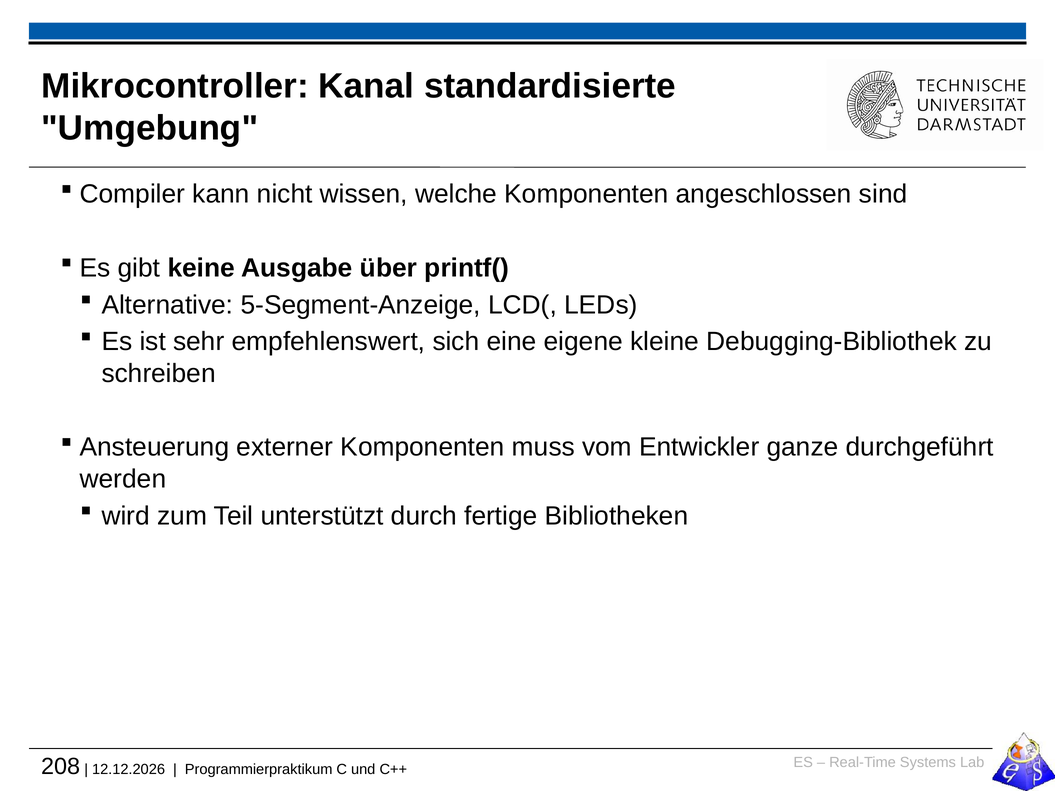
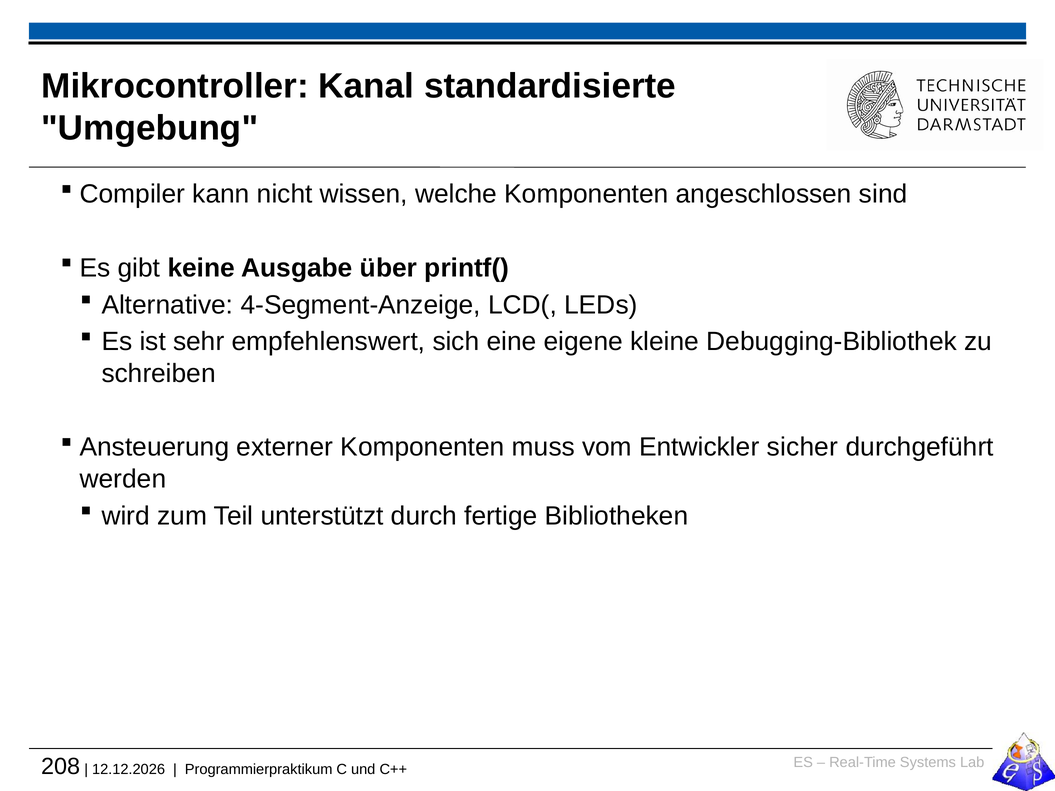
5-Segment-Anzeige: 5-Segment-Anzeige -> 4-Segment-Anzeige (361, 305)
ganze: ganze -> sicher (802, 447)
